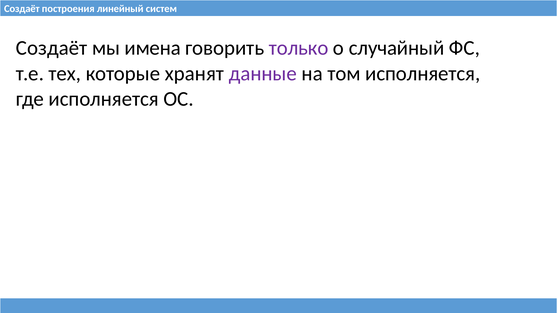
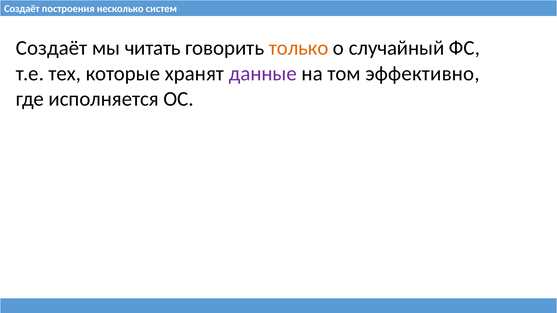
линейный: линейный -> несколько (120, 9)
имена: имена -> читать (153, 48)
только colour: purple -> orange (299, 48)
том исполняется: исполняется -> эффективно (423, 74)
